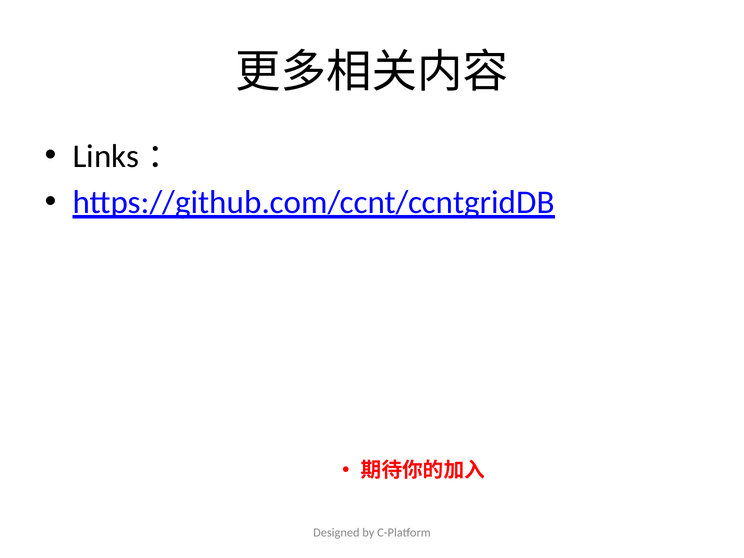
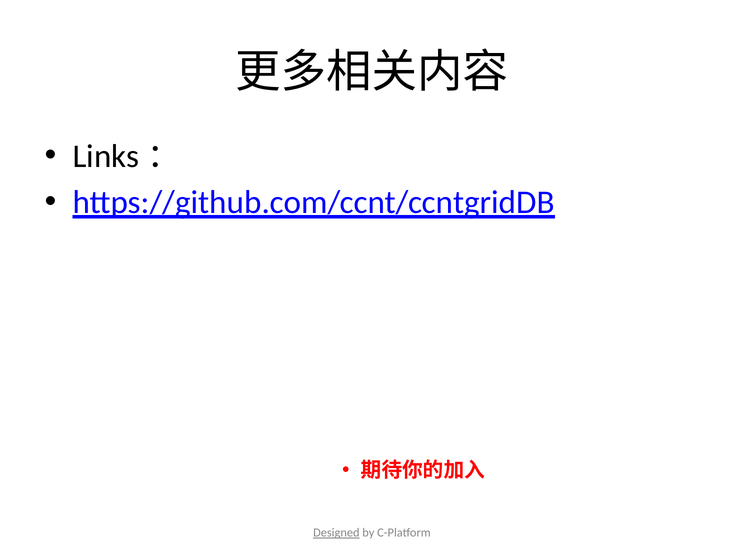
Designed underline: none -> present (336, 533)
